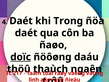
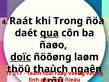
4 Daét: Daét -> Raát (21, 21)
qua underline: none -> present (49, 33)
daáu: daáu -> laøm (86, 57)
